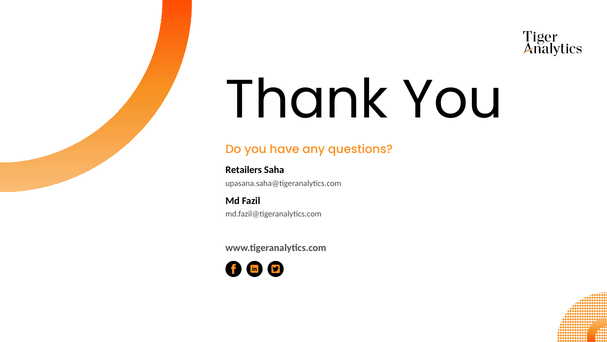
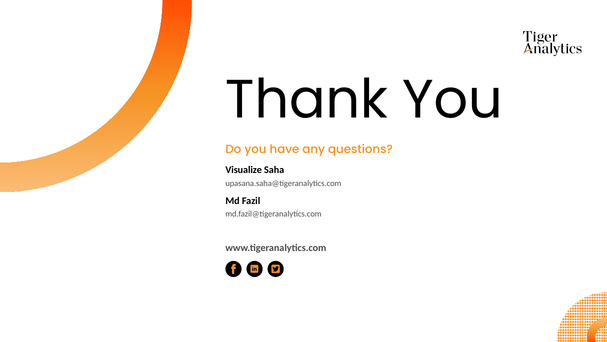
Retailers: Retailers -> Visualize (244, 170)
